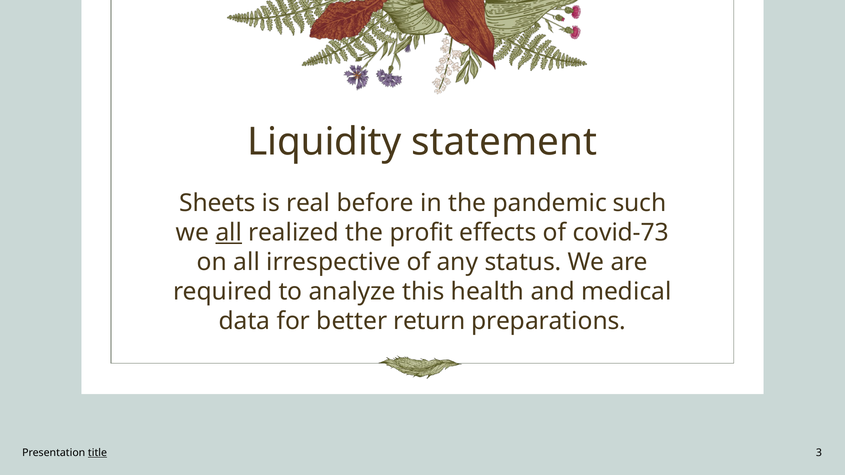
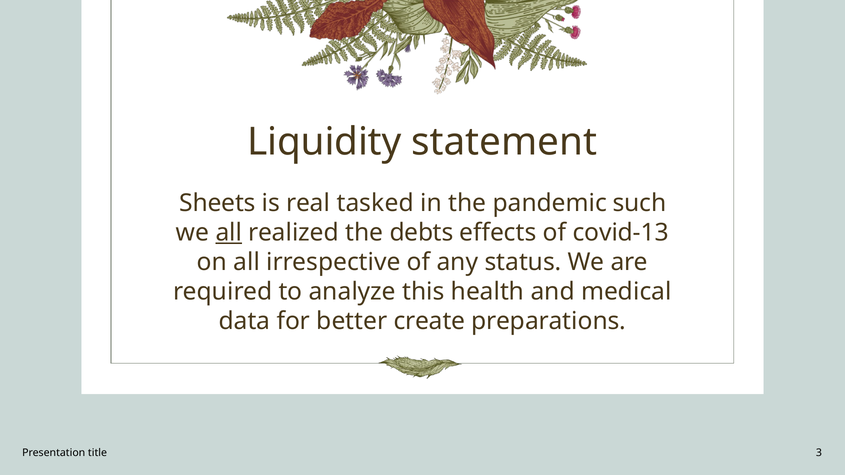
before: before -> tasked (375, 203)
profit: profit -> debts (421, 233)
covid-73: covid-73 -> covid-13 (621, 233)
return: return -> create (429, 321)
title underline: present -> none (98, 453)
